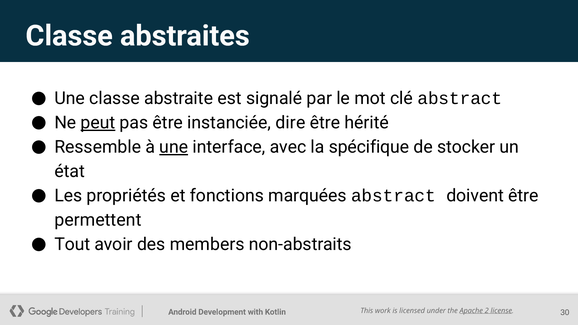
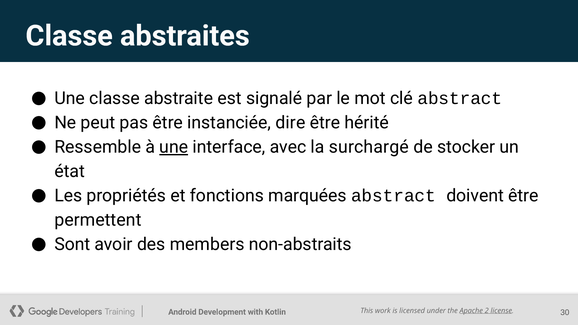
peut underline: present -> none (98, 123)
spécifique: spécifique -> surchargé (369, 147)
Tout: Tout -> Sont (72, 245)
